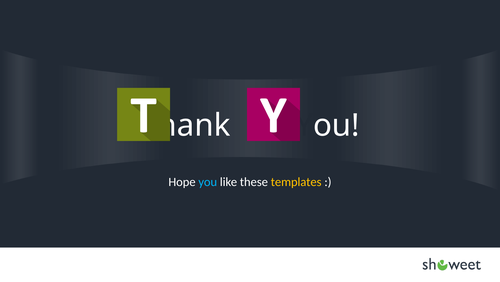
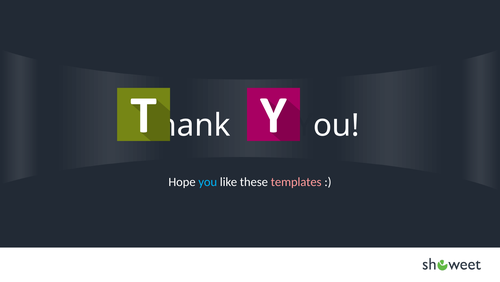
templates colour: yellow -> pink (296, 182)
